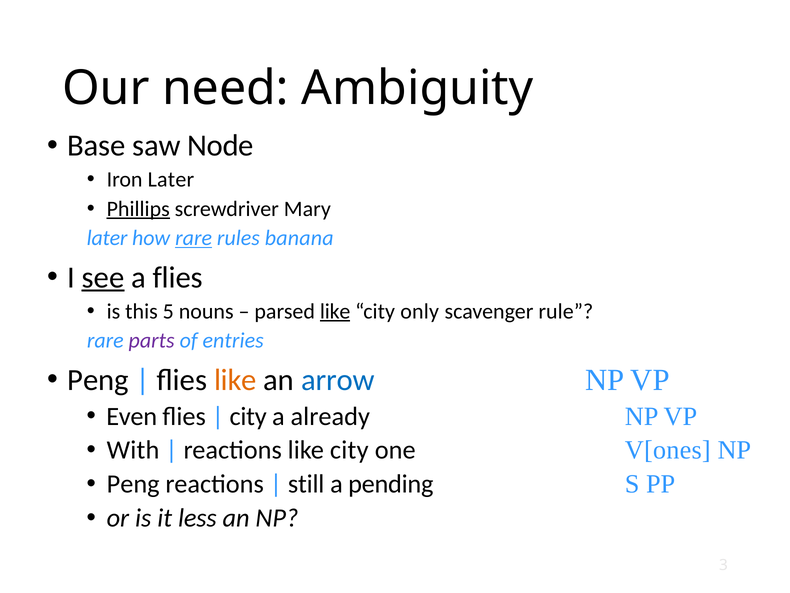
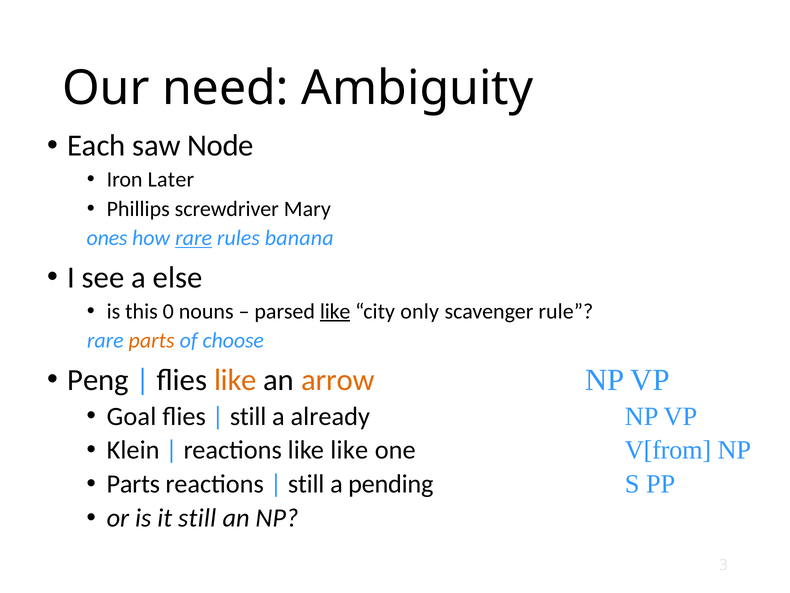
Base: Base -> Each (96, 145)
Phillips underline: present -> none (138, 209)
later: later -> ones (107, 238)
see underline: present -> none (103, 277)
a flies: flies -> else (178, 277)
5: 5 -> 0 (168, 311)
parts colour: purple -> orange (152, 340)
entries: entries -> choose (233, 340)
arrow colour: blue -> orange (338, 380)
Even: Even -> Goal (131, 416)
city: city -> still (248, 416)
With: With -> Klein (133, 450)
reactions like city: city -> like (349, 450)
V[ones: V[ones -> V[from (668, 450)
Peng: Peng -> Parts (133, 484)
it less: less -> still (197, 518)
